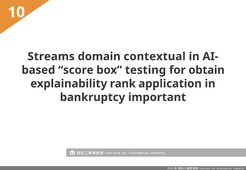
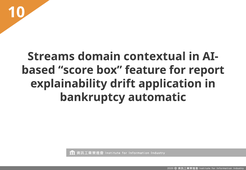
testing: testing -> feature (146, 70)
obtain: obtain -> report (207, 70)
rank: rank -> drift (123, 84)
important: important -> automatic (157, 97)
